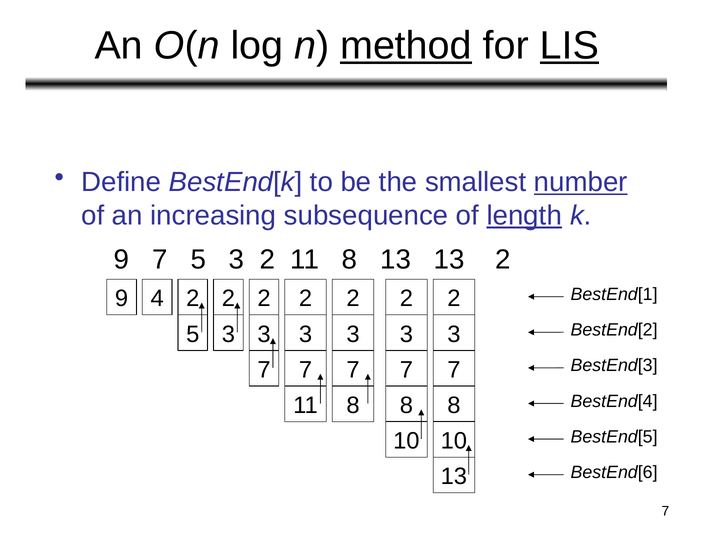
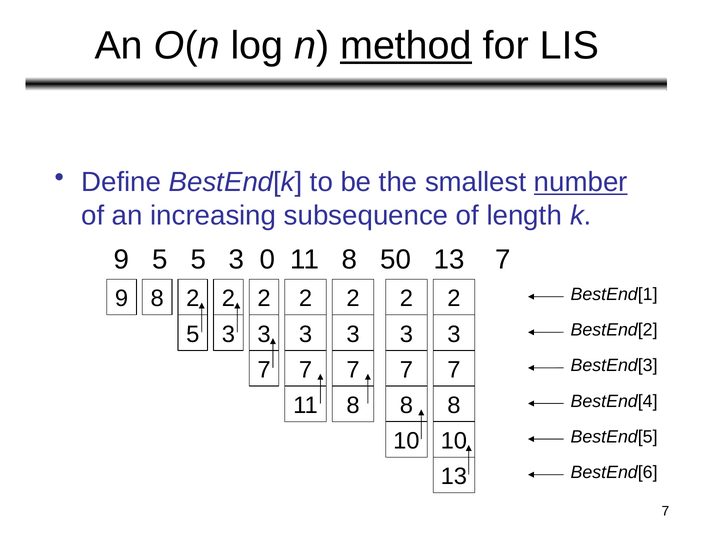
LIS underline: present -> none (569, 46)
length underline: present -> none (524, 216)
9 7: 7 -> 5 (160, 259)
5 3 2: 2 -> 0 (267, 259)
8 13: 13 -> 50 (396, 259)
13 2: 2 -> 7 (503, 259)
9 4: 4 -> 8 (157, 299)
